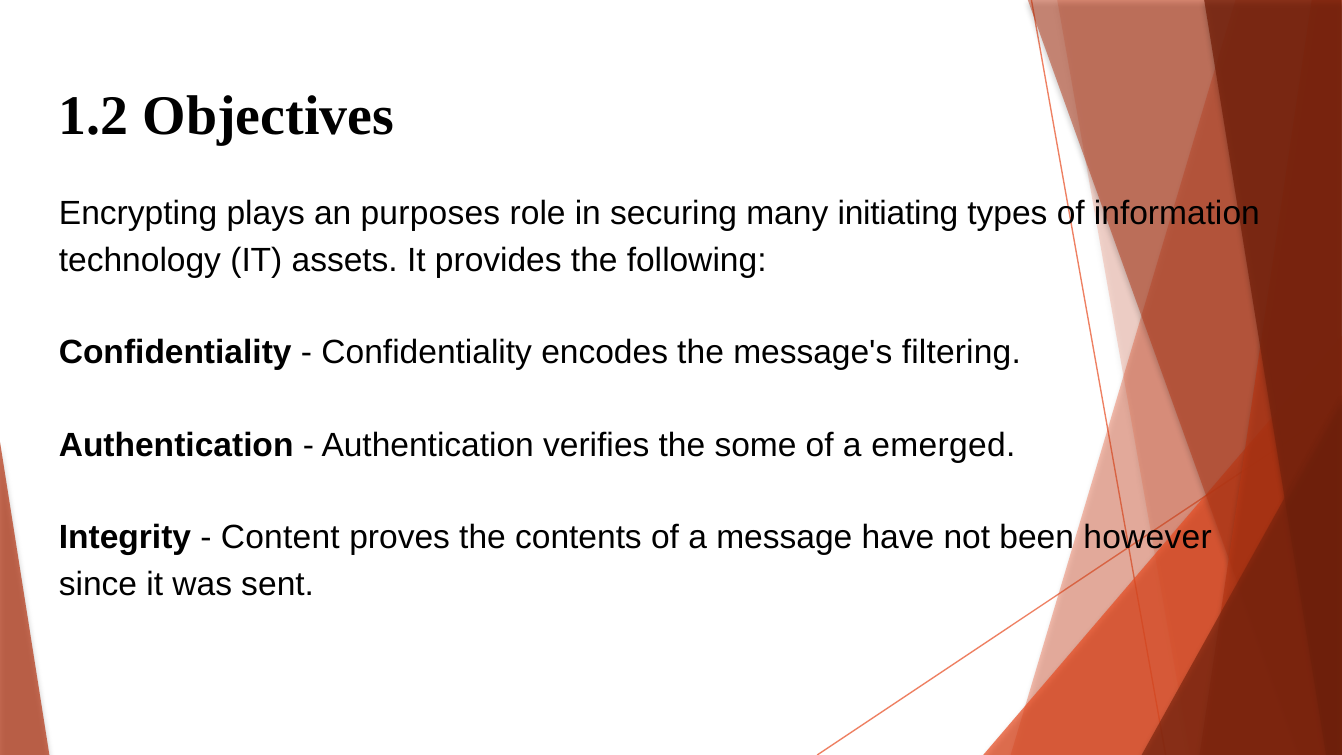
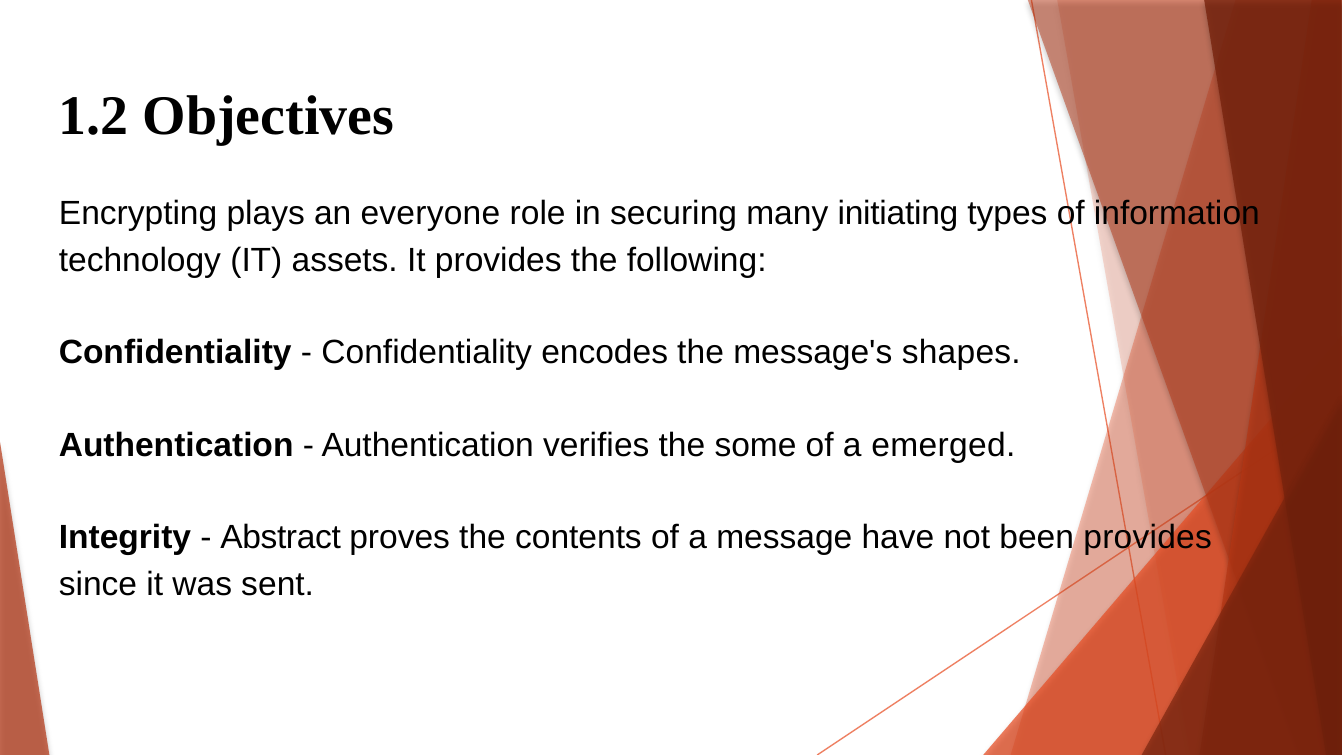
purposes: purposes -> everyone (430, 214)
filtering: filtering -> shapes (961, 353)
Content: Content -> Abstract (281, 538)
been however: however -> provides (1148, 538)
